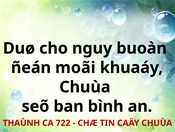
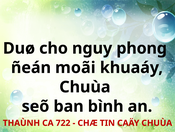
buoàn: buoàn -> phong (142, 48)
